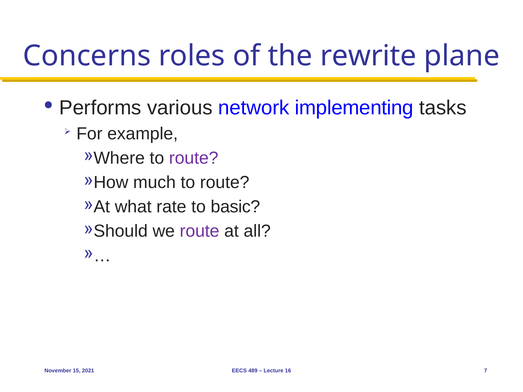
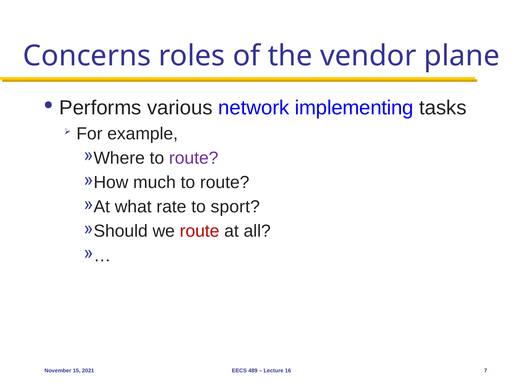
rewrite: rewrite -> vendor (368, 56)
basic: basic -> sport (235, 207)
route colour: purple -> red (200, 231)
